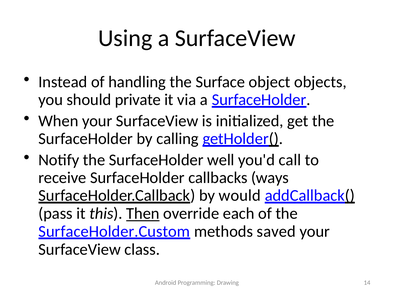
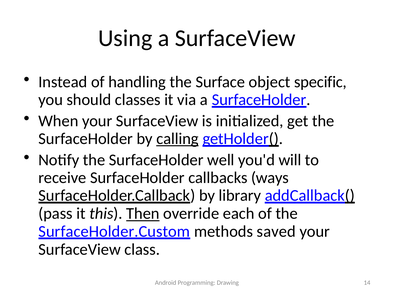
objects: objects -> specific (320, 82)
private: private -> classes (138, 100)
calling underline: none -> present (177, 139)
call: call -> will (290, 160)
would: would -> library (240, 195)
